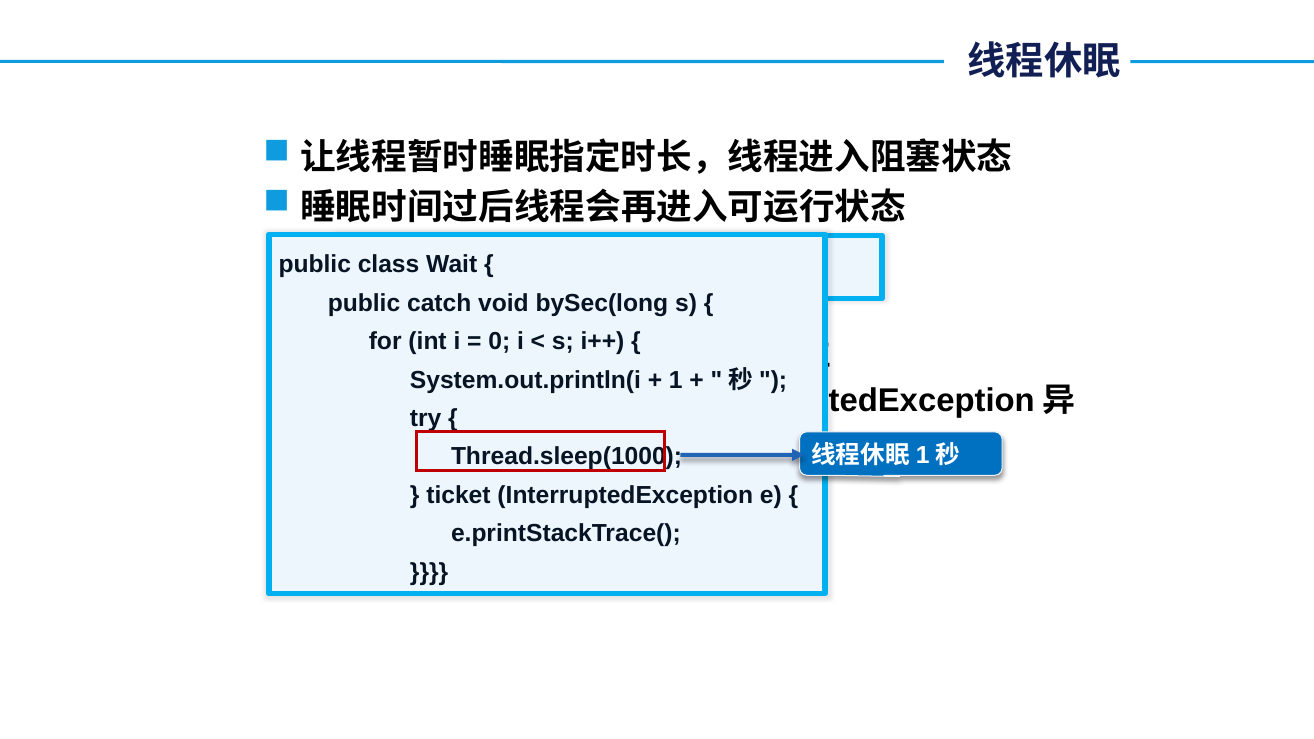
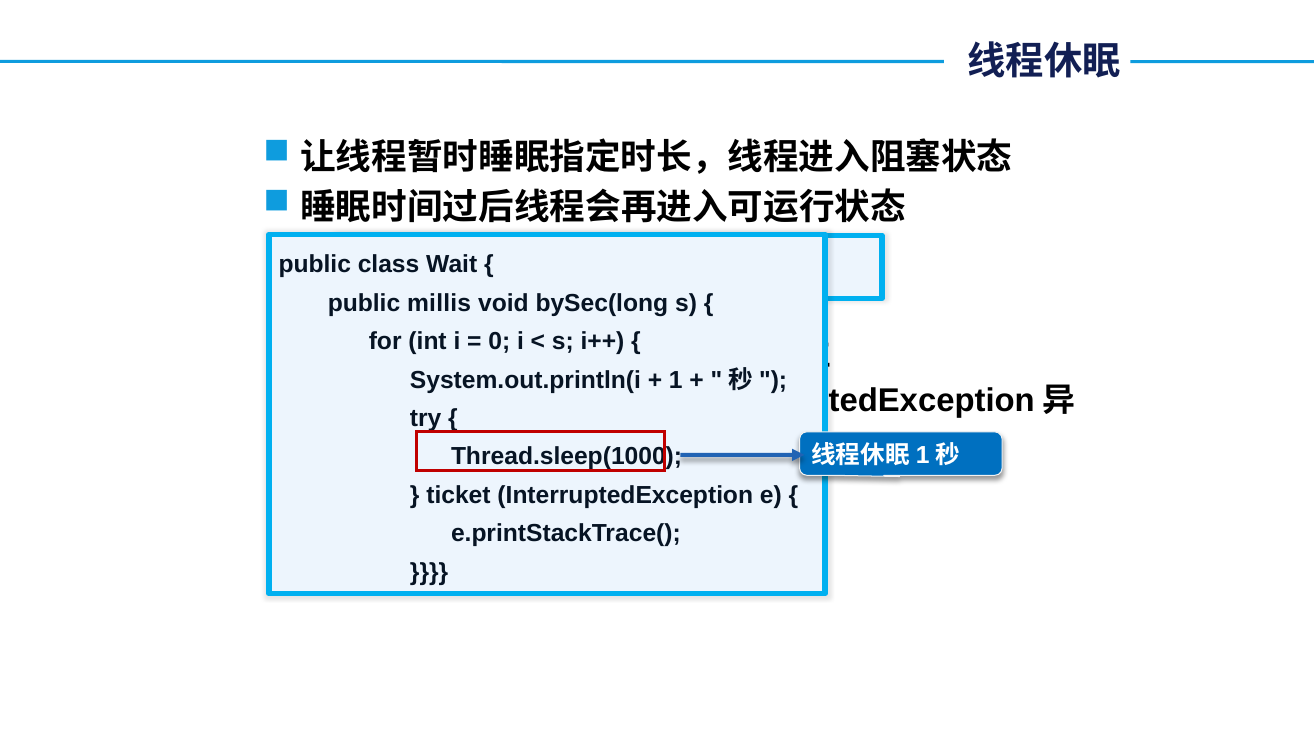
public catch: catch -> millis (439, 303)
